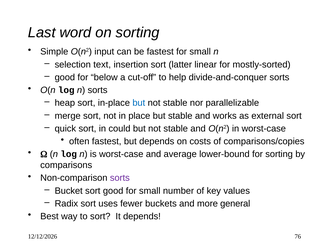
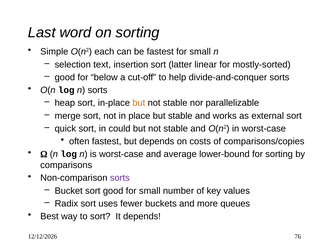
input: input -> each (104, 52)
but colour: blue -> orange (139, 103)
general: general -> queues (235, 203)
